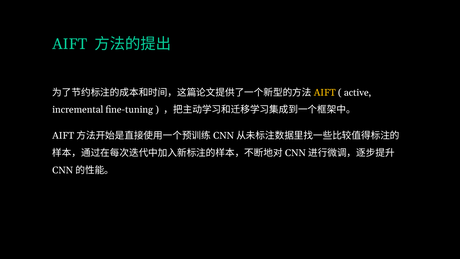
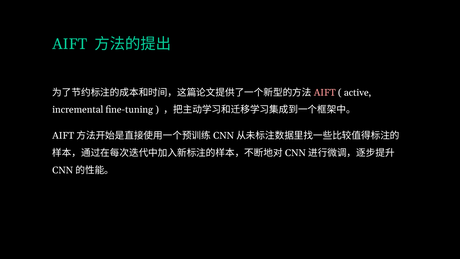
AIFT colour: yellow -> pink (325, 92)
